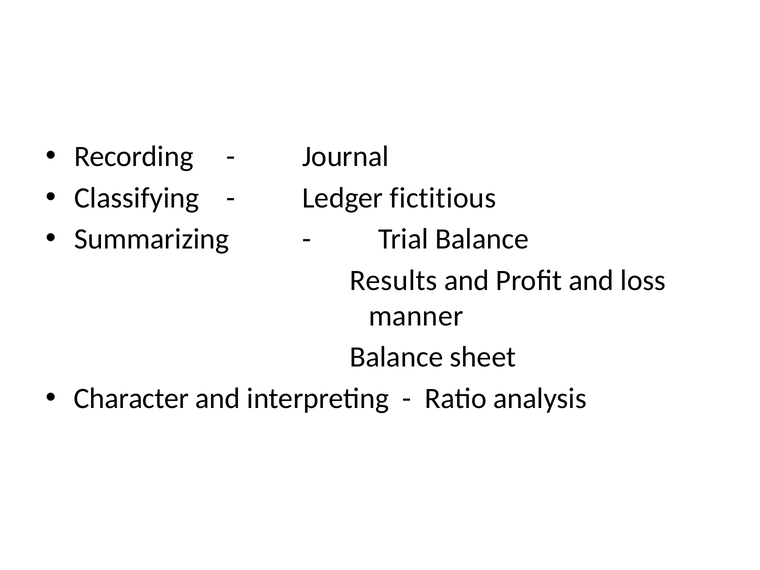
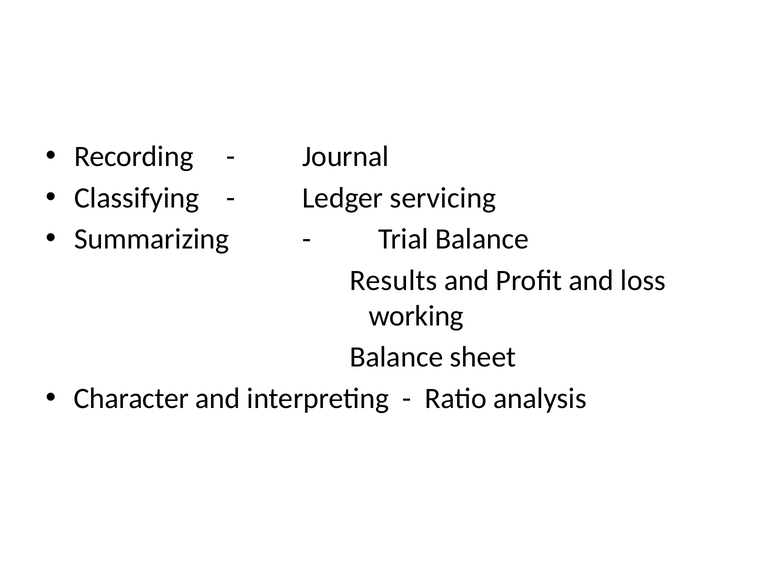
fictitious: fictitious -> servicing (443, 198)
manner: manner -> working (416, 316)
